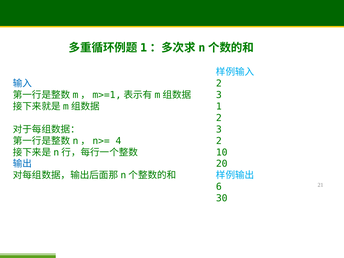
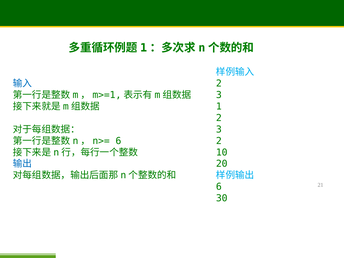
4: 4 -> 6 (118, 141)
